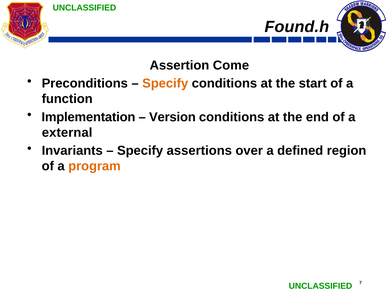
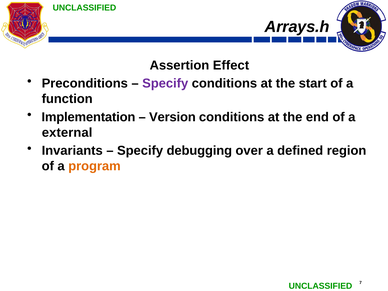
Found.h: Found.h -> Arrays.h (297, 27)
Come: Come -> Effect (231, 65)
Specify colour: orange -> purple (165, 83)
assertions: assertions -> debugging (199, 151)
